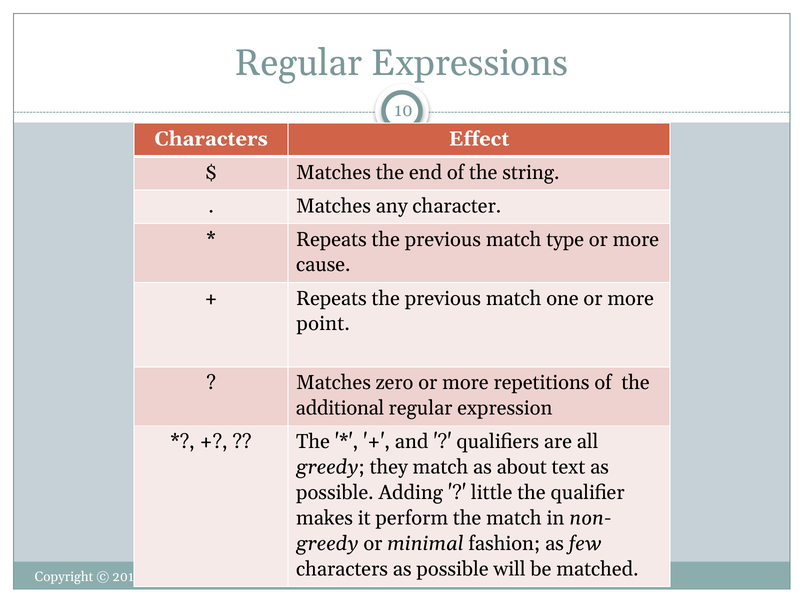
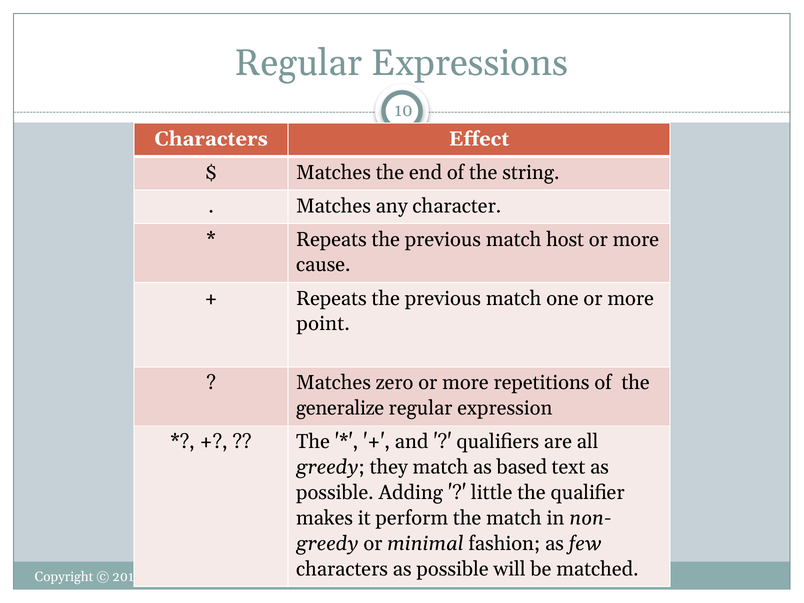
type: type -> host (565, 239)
additional: additional -> generalize (340, 408)
about: about -> based (522, 467)
